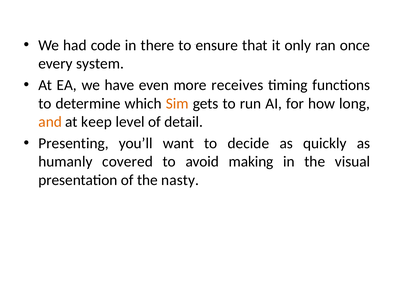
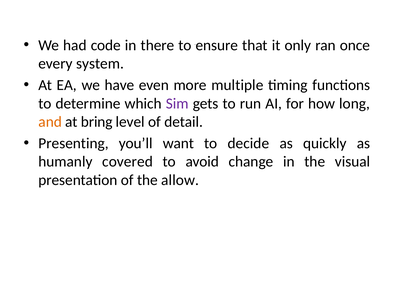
receives: receives -> multiple (237, 85)
Sim colour: orange -> purple (177, 103)
keep: keep -> bring (97, 122)
making: making -> change (251, 161)
nasty: nasty -> allow (180, 180)
